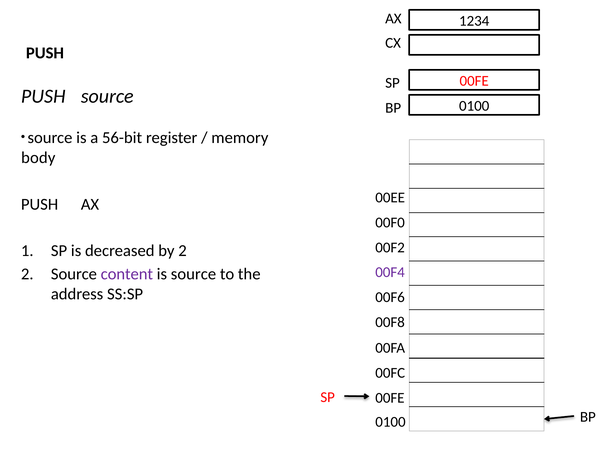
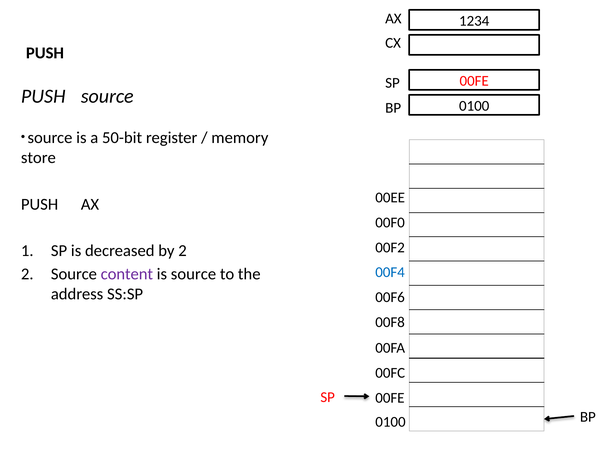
56-bit: 56-bit -> 50-bit (122, 138)
body: body -> store (38, 158)
00F4 colour: purple -> blue (390, 273)
